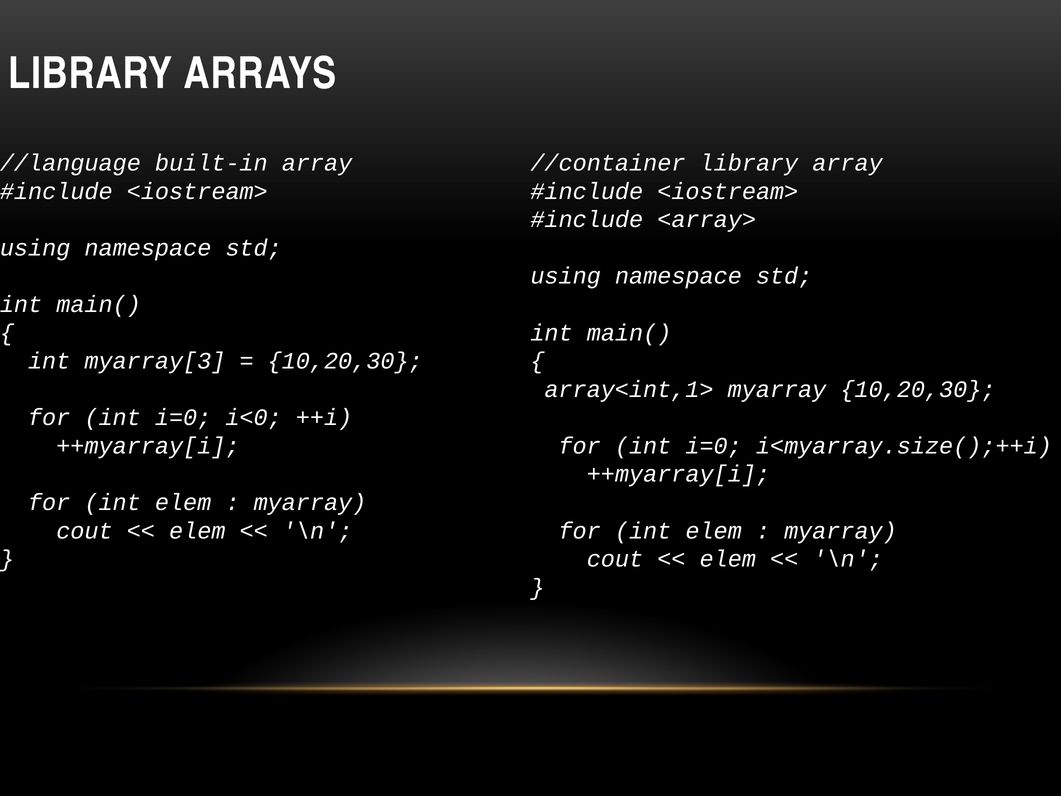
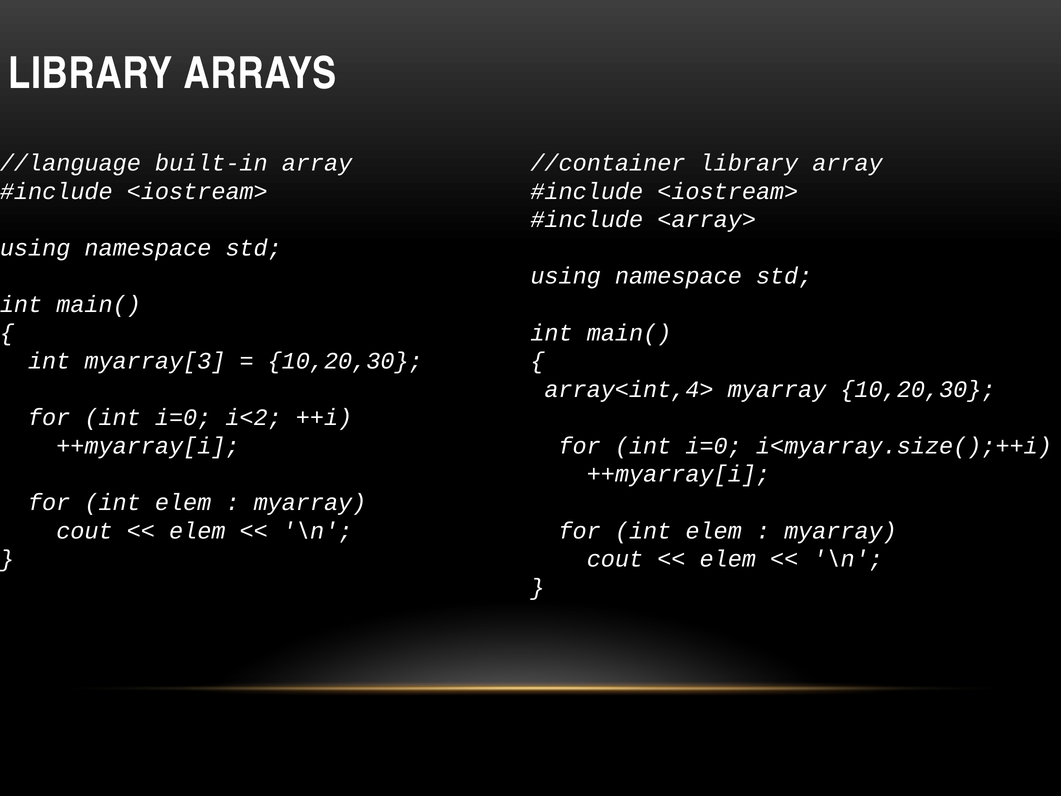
array<int,1>: array<int,1> -> array<int,4> (629, 389)
i<0: i<0 -> i<2 (254, 417)
